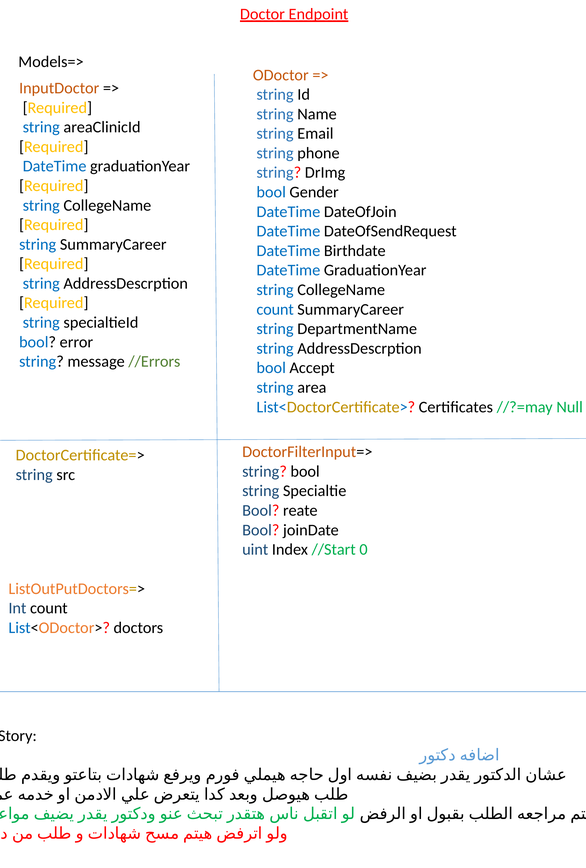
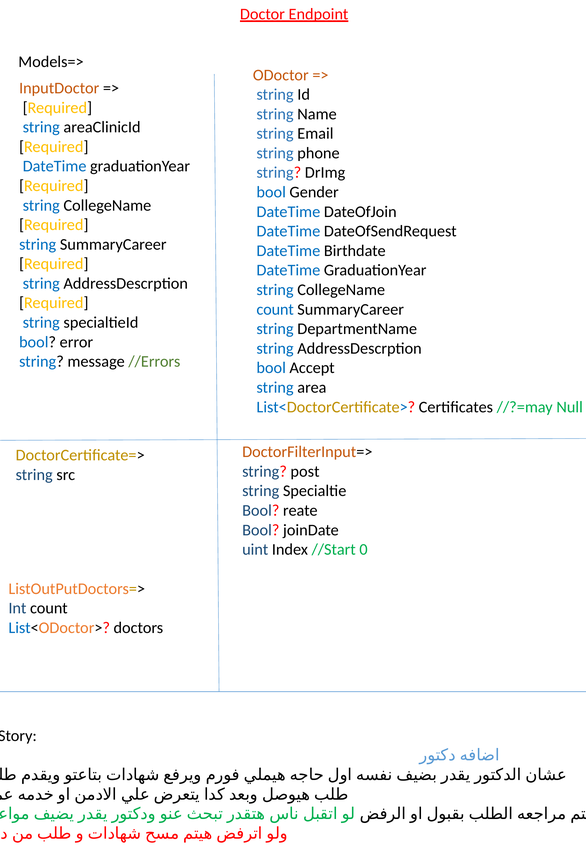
string bool: bool -> post (305, 471)
